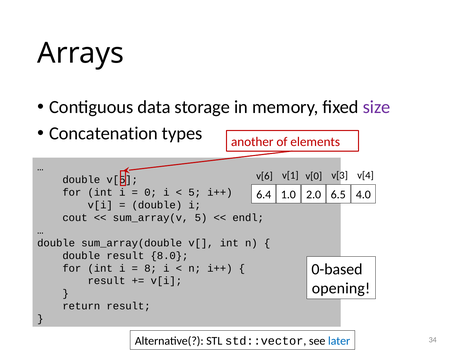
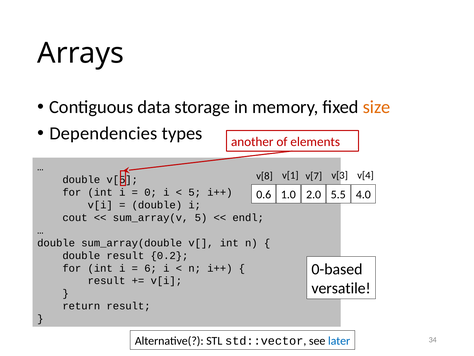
size colour: purple -> orange (377, 107)
Concatenation: Concatenation -> Dependencies (103, 133)
v[6: v[6 -> v[8 (265, 176)
v[0: v[0 -> v[7 (314, 176)
6.4: 6.4 -> 0.6 (264, 194)
6.5: 6.5 -> 5.5 (338, 194)
8.0: 8.0 -> 0.2 (169, 255)
8: 8 -> 6 (151, 268)
opening: opening -> versatile (341, 288)
